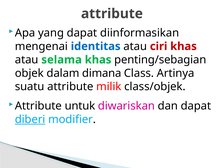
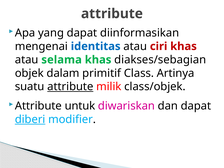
penting/sebagian: penting/sebagian -> diakses/sebagian (160, 60)
dimana: dimana -> primitif (102, 73)
attribute underline: none -> present (70, 87)
